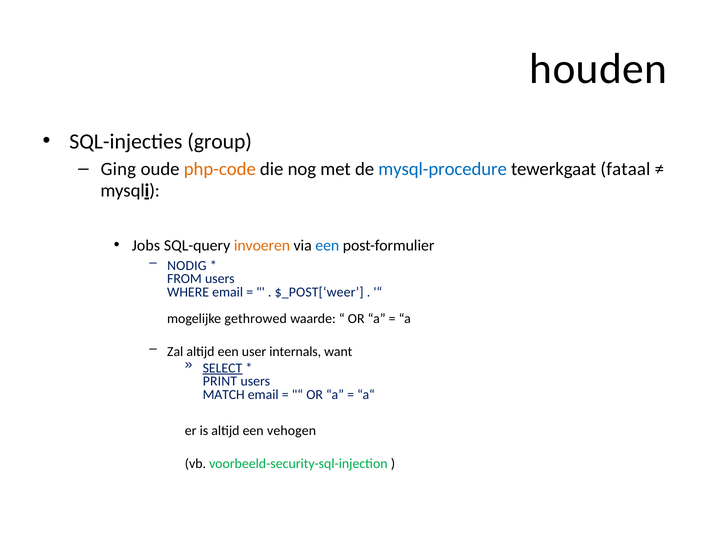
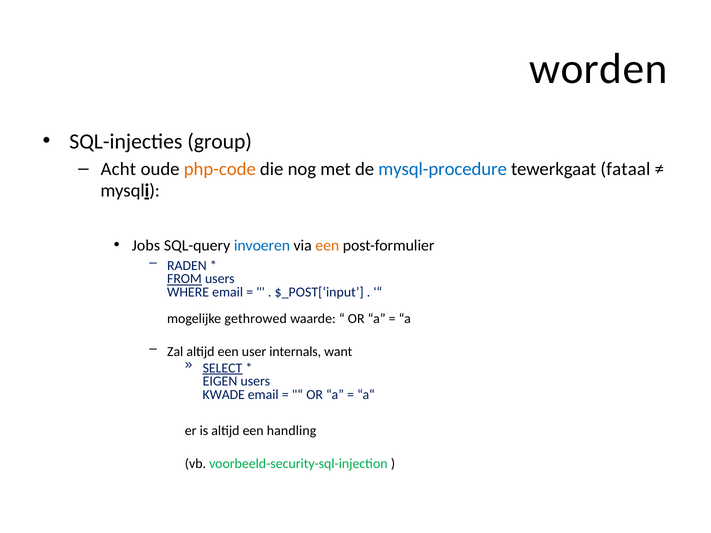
houden: houden -> worden (598, 69)
Ging: Ging -> Acht (118, 169)
invoeren colour: orange -> blue (262, 246)
een colour: blue -> orange (327, 246)
NODIG: NODIG -> RADEN (187, 266)
FROM underline: none -> present (184, 279)
$_POST[‘weer: $_POST[‘weer -> $_POST[‘input (319, 292)
PRINT: PRINT -> EIGEN (220, 382)
MATCH: MATCH -> KWADE (224, 395)
vehogen: vehogen -> handling (292, 431)
